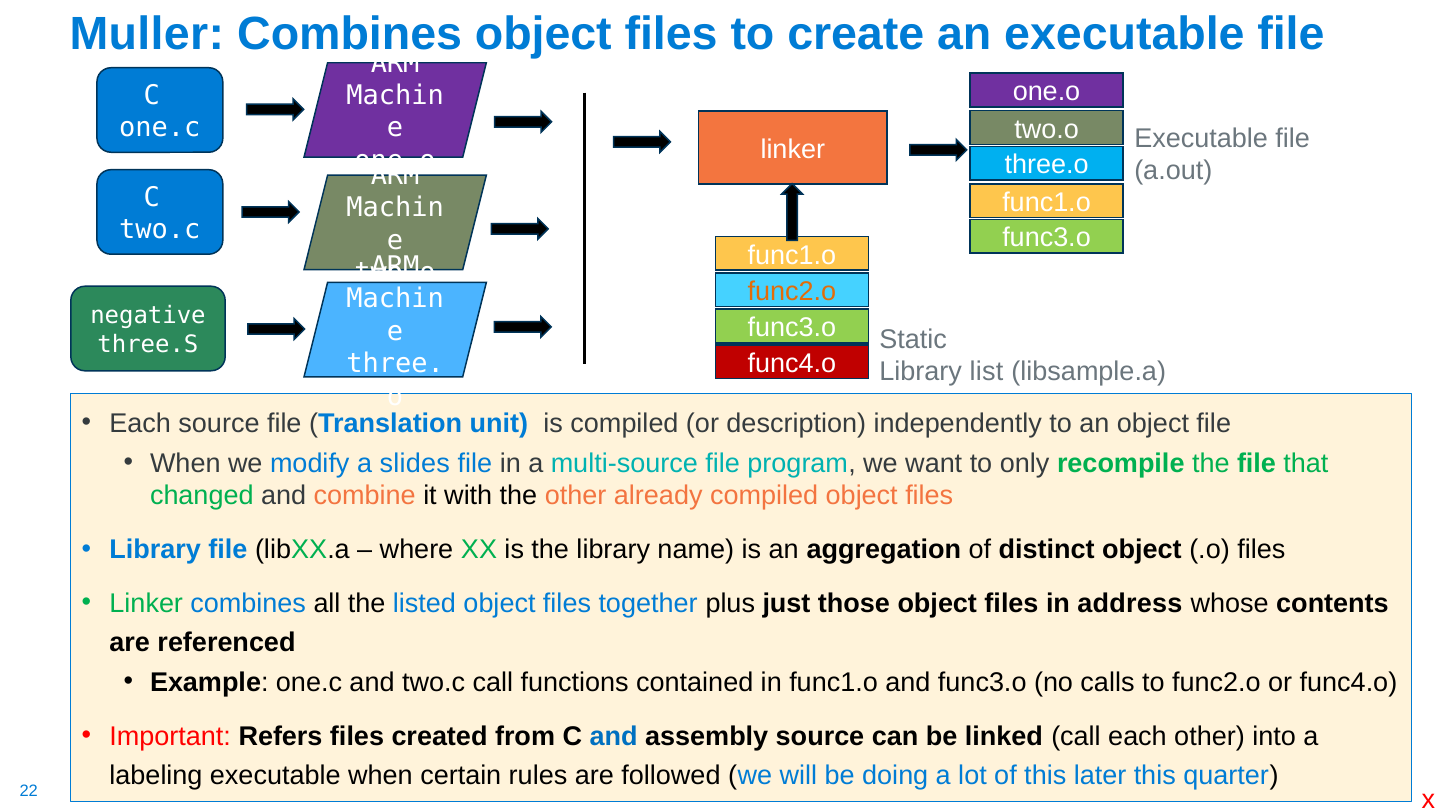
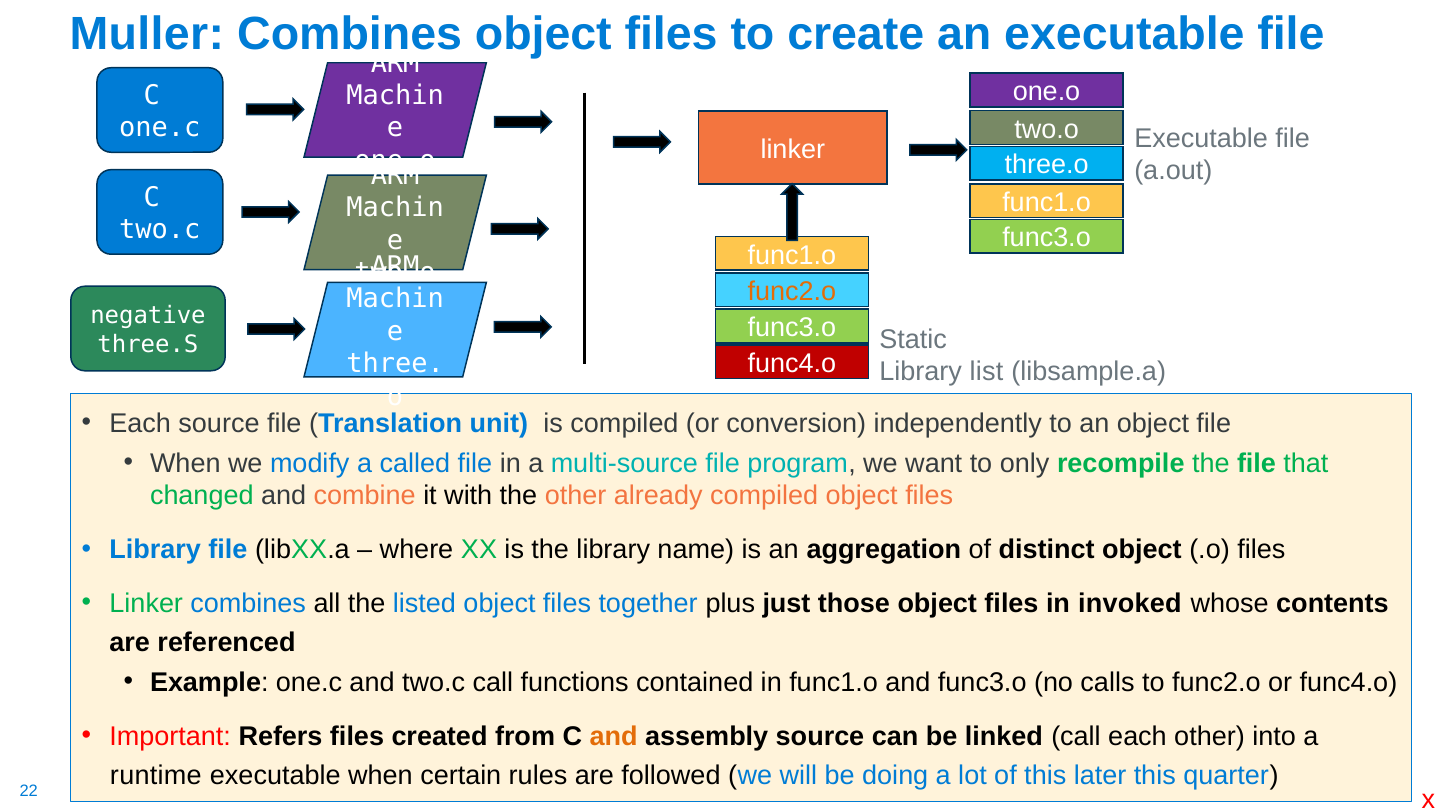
description: description -> conversion (796, 423)
slides: slides -> called (415, 463)
address: address -> invoked (1130, 604)
and colour: blue -> orange (614, 736)
labeling: labeling -> runtime (156, 775)
